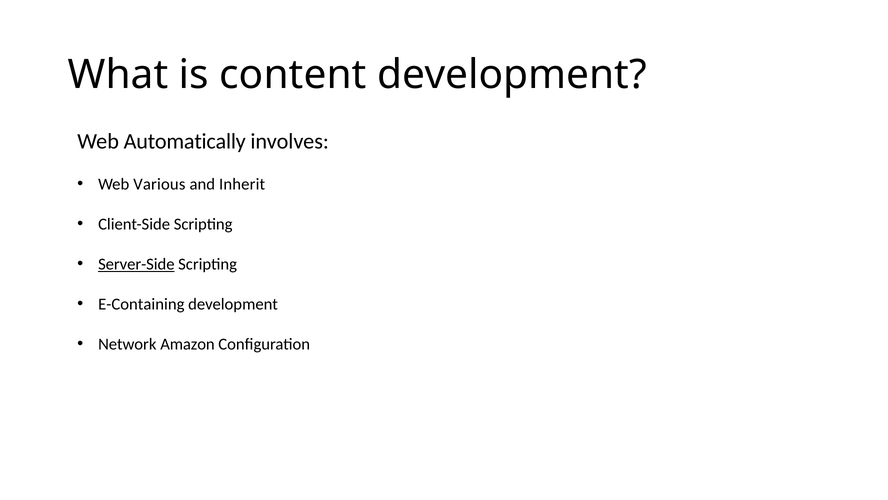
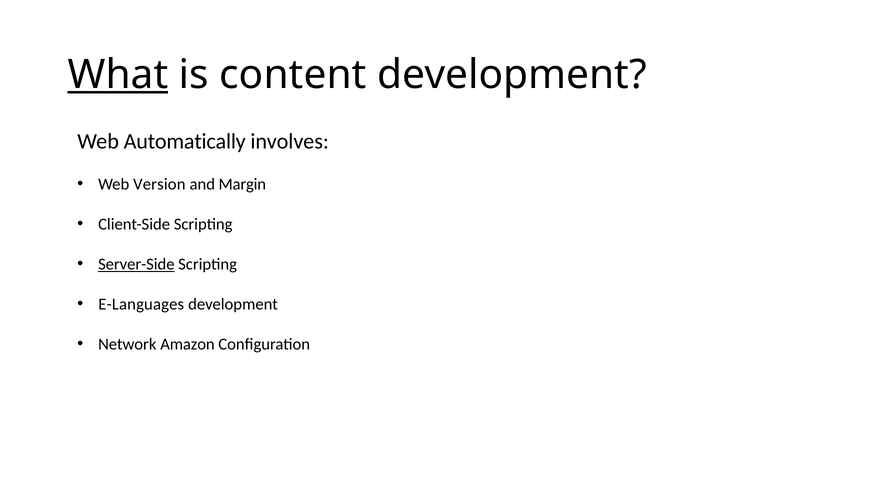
What underline: none -> present (118, 75)
Various: Various -> Version (159, 184)
Inherit: Inherit -> Margin (242, 184)
E-Containing: E-Containing -> E-Languages (141, 304)
